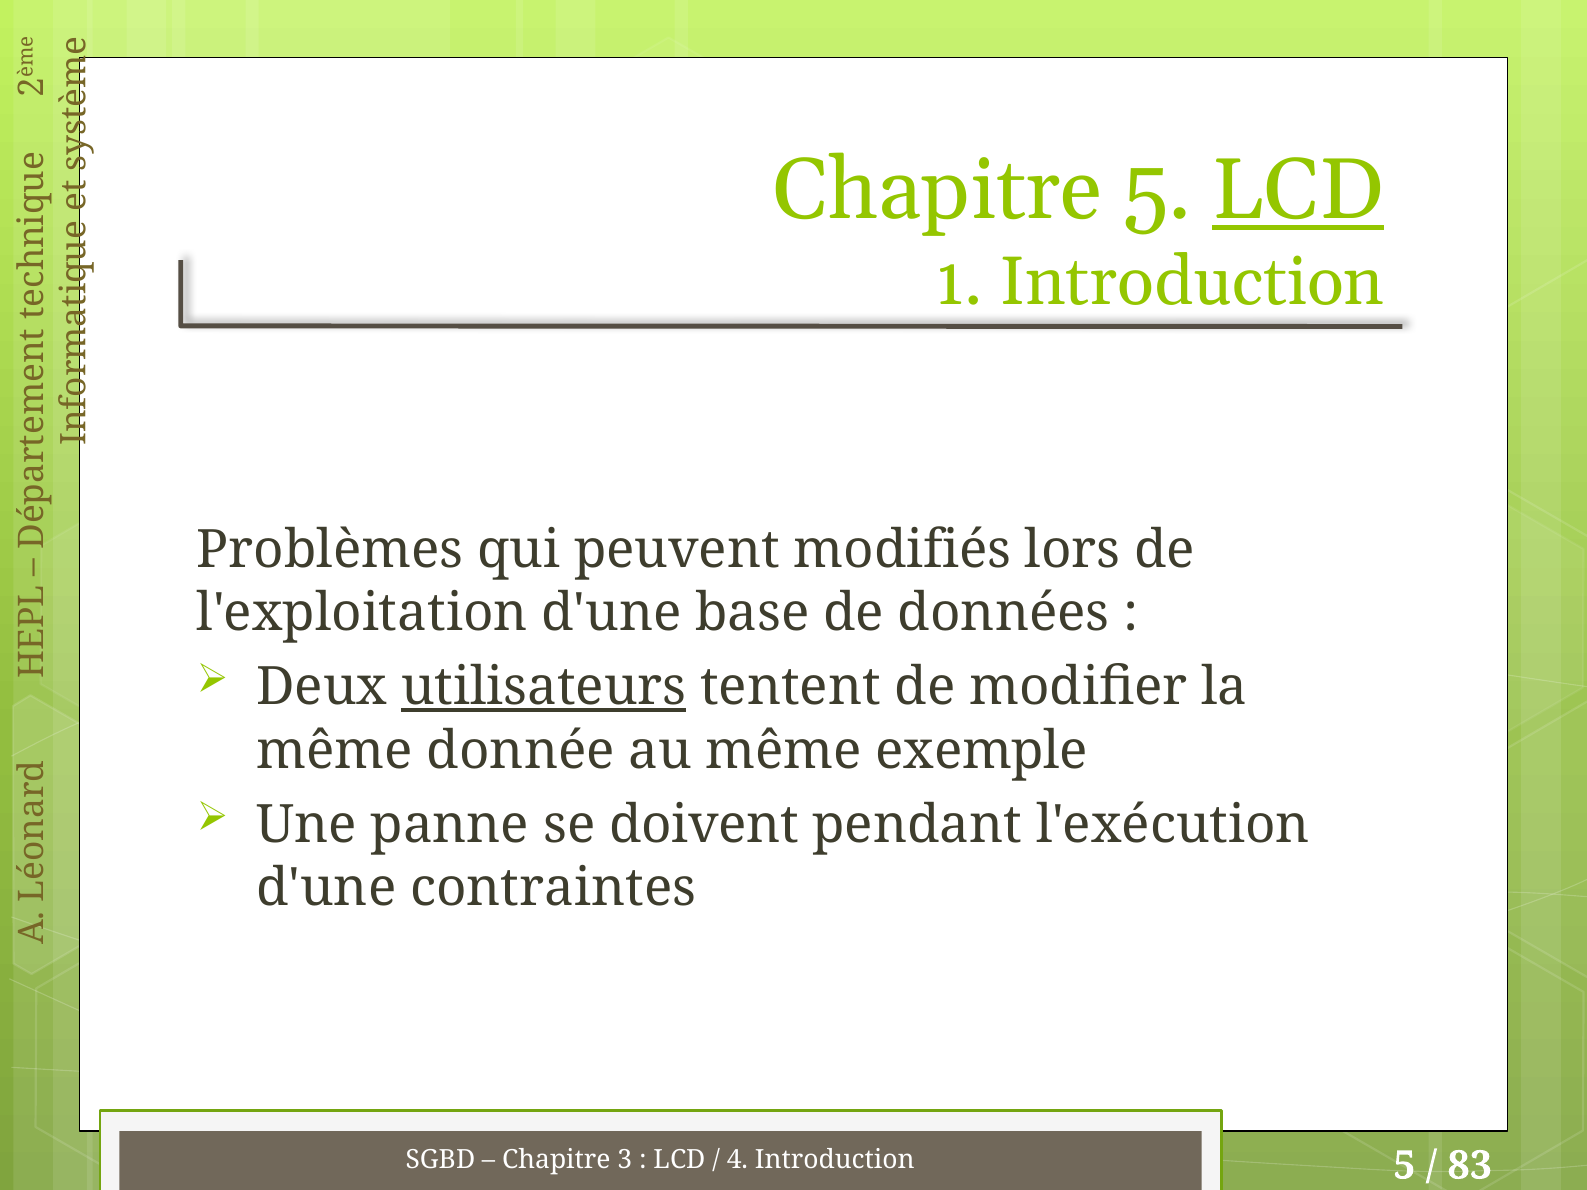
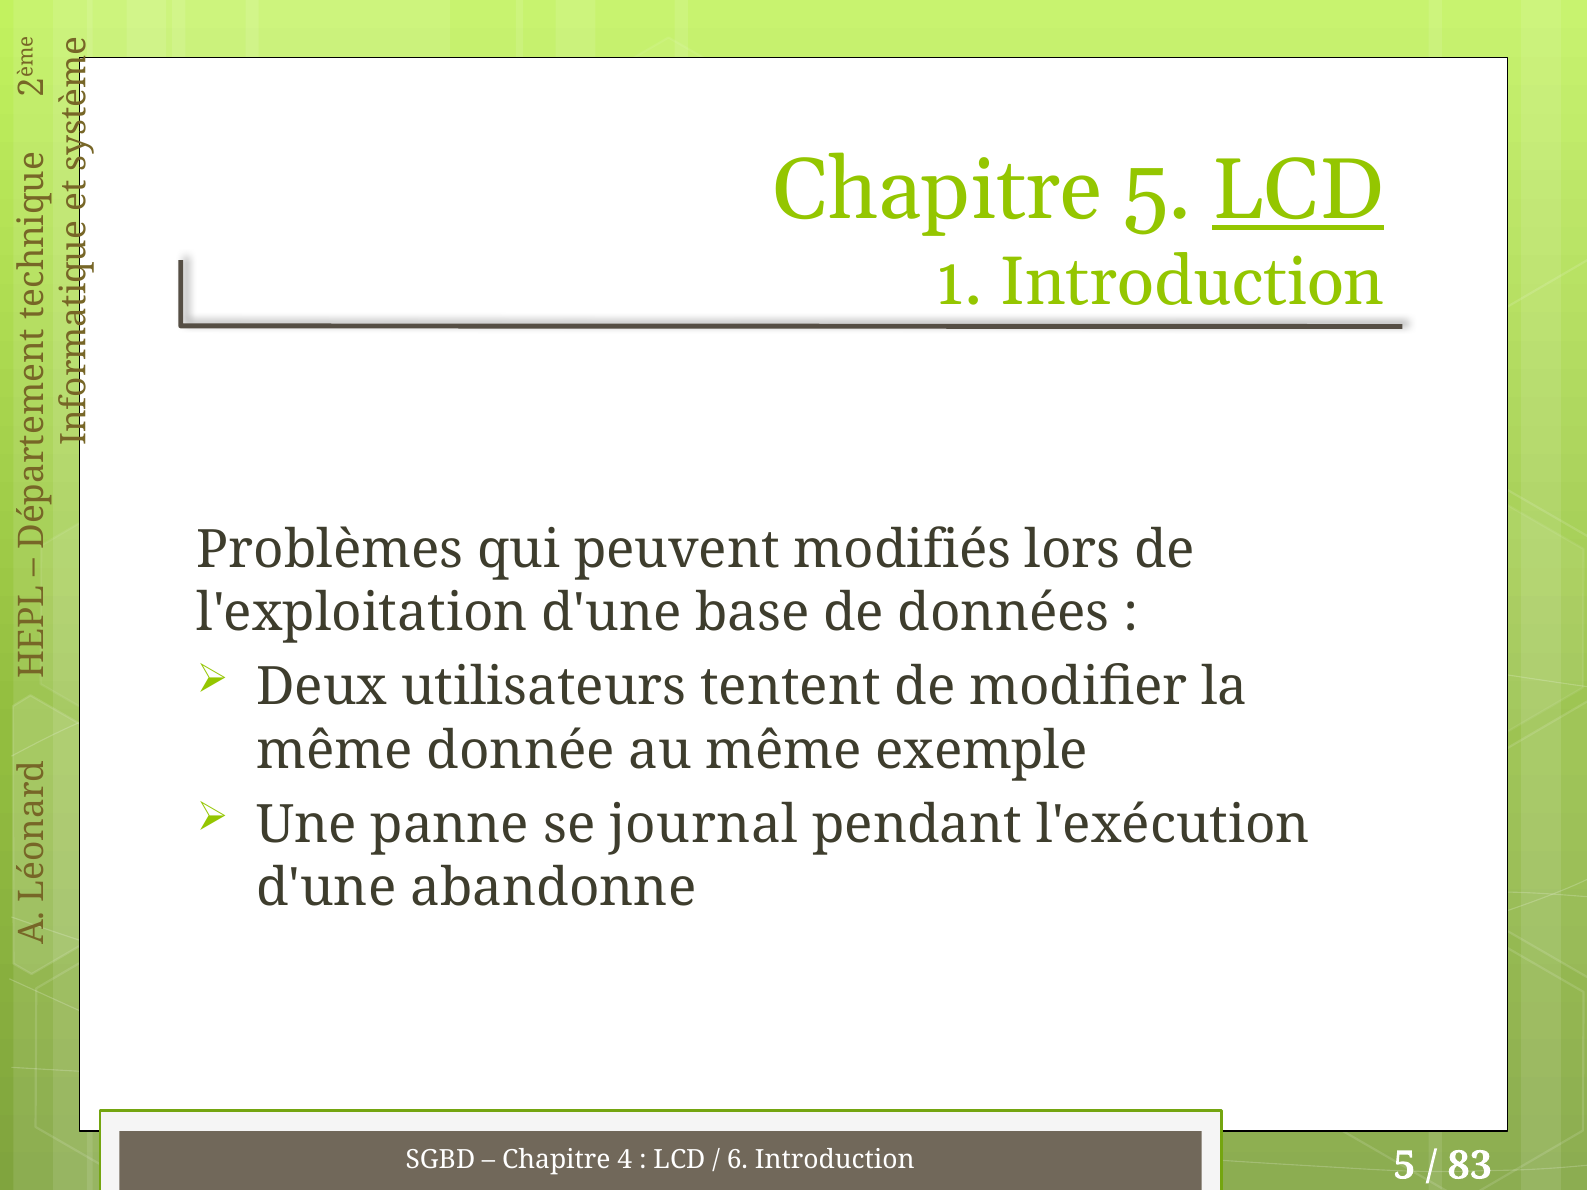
utilisateurs underline: present -> none (544, 687)
doivent: doivent -> journal (704, 825)
contraintes: contraintes -> abandonne (553, 888)
3: 3 -> 4 (625, 1160)
4: 4 -> 6 (737, 1160)
